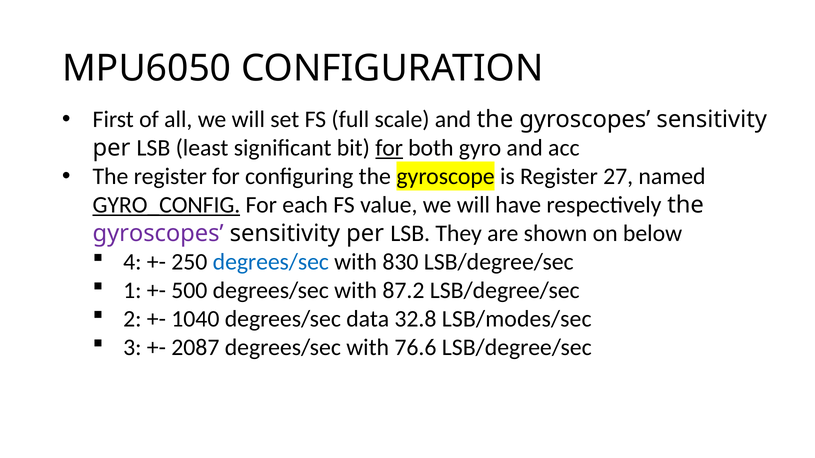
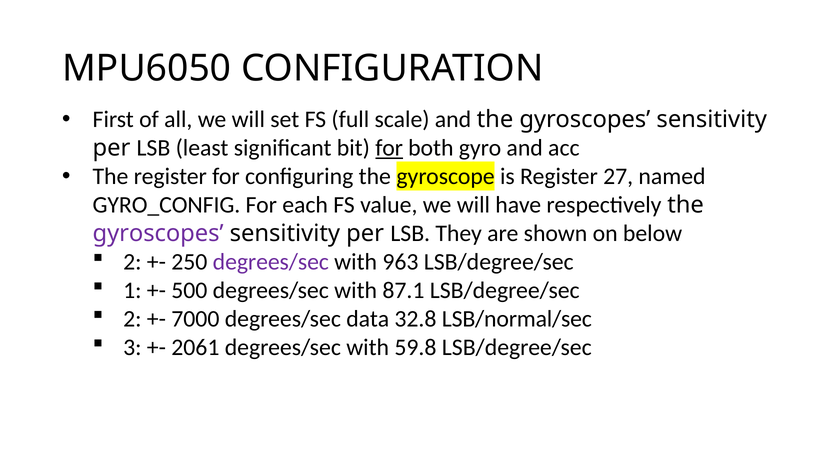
GYRO_CONFIG underline: present -> none (166, 205)
4: 4 -> 2 (132, 262)
degrees/sec colour: blue -> purple (271, 262)
830: 830 -> 963 (400, 262)
87.2: 87.2 -> 87.1 (403, 291)
1040: 1040 -> 7000 (195, 319)
LSB/modes/sec: LSB/modes/sec -> LSB/normal/sec (517, 319)
2087: 2087 -> 2061 (195, 348)
76.6: 76.6 -> 59.8 (415, 348)
